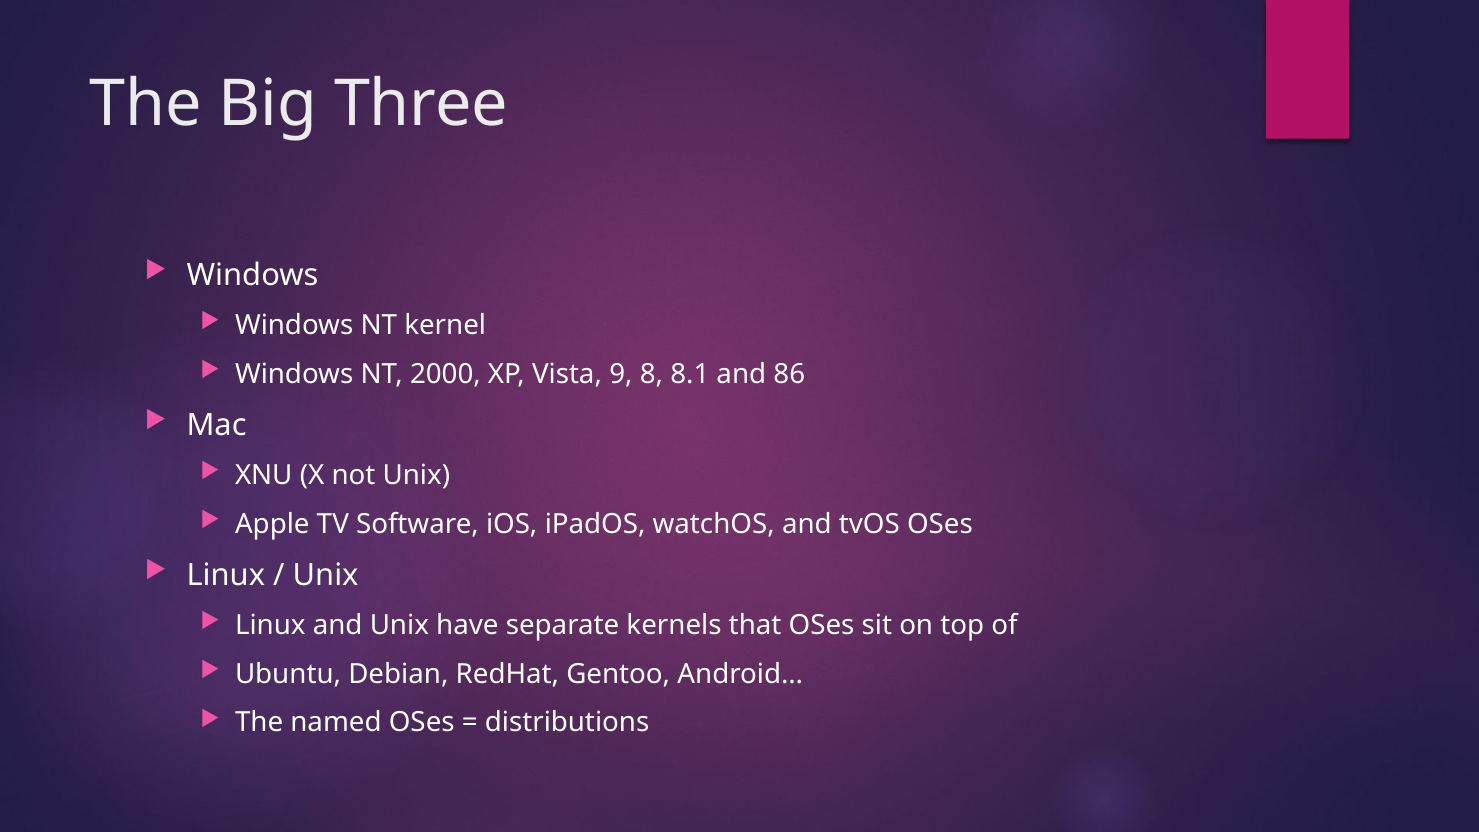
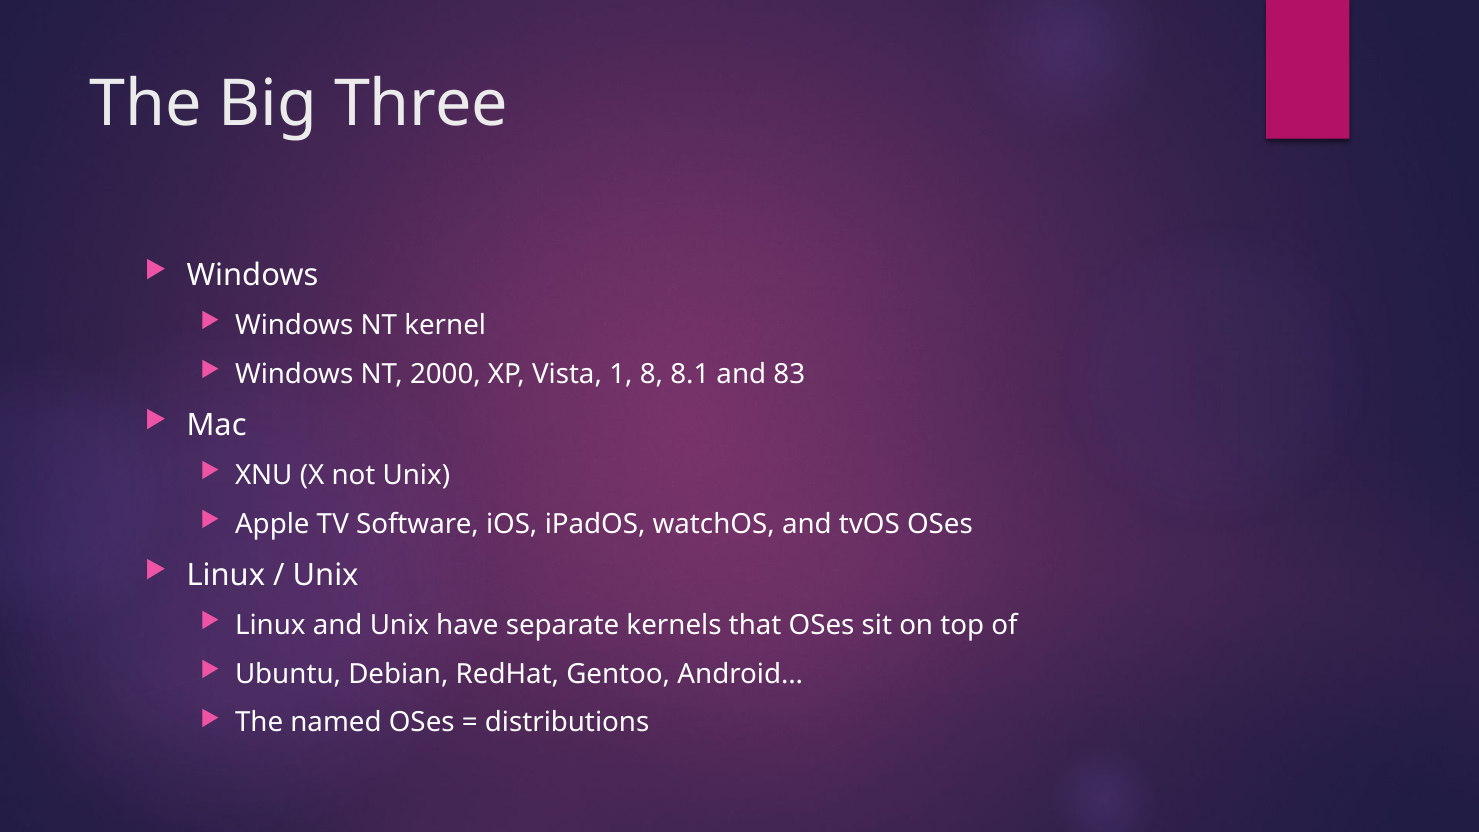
9: 9 -> 1 (621, 374)
86: 86 -> 83 (789, 374)
